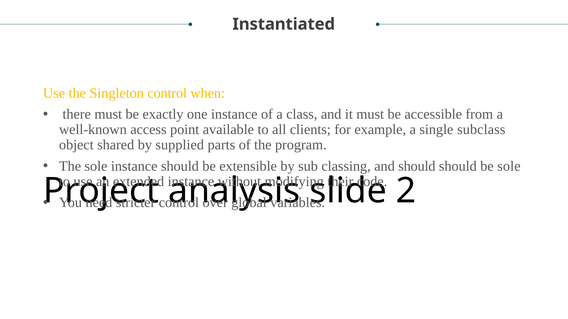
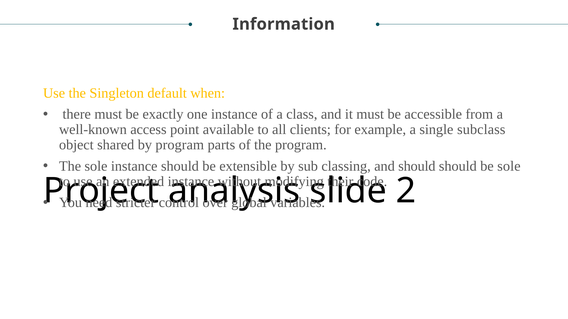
Instantiated: Instantiated -> Information (284, 24)
Singleton control: control -> default (167, 93)
by supplied: supplied -> program (180, 145)
